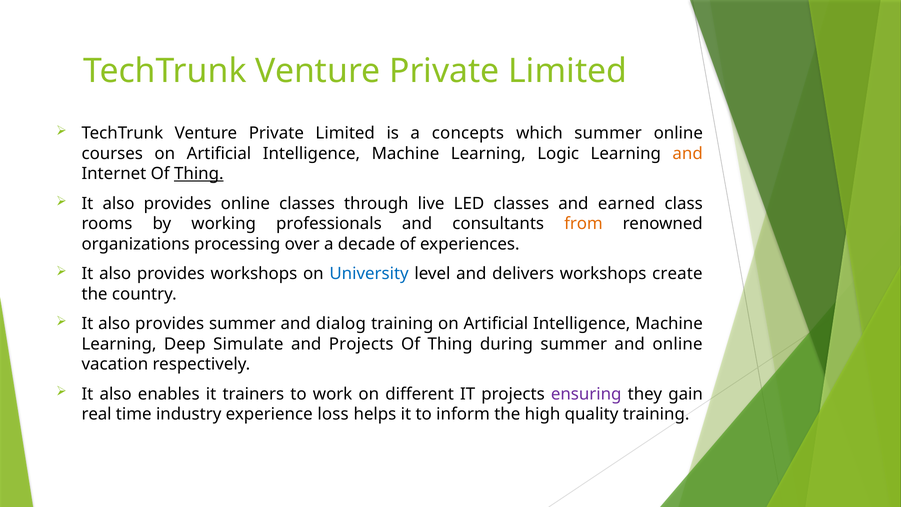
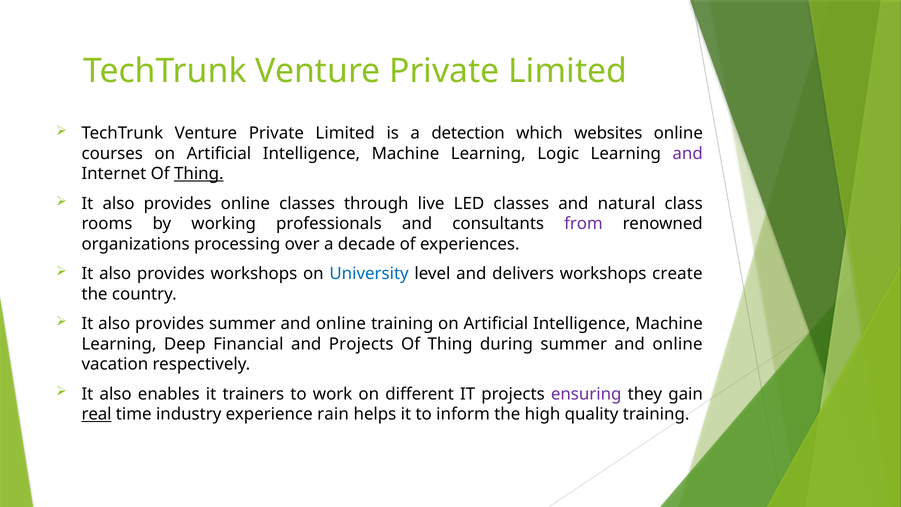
concepts: concepts -> detection (468, 133)
which summer: summer -> websites (608, 133)
and colour: orange -> purple (688, 154)
earned: earned -> natural (627, 203)
from colour: orange -> purple (583, 224)
dialog: dialog -> online (341, 324)
Simulate: Simulate -> Financial (248, 344)
real underline: none -> present (97, 414)
loss: loss -> rain (333, 414)
